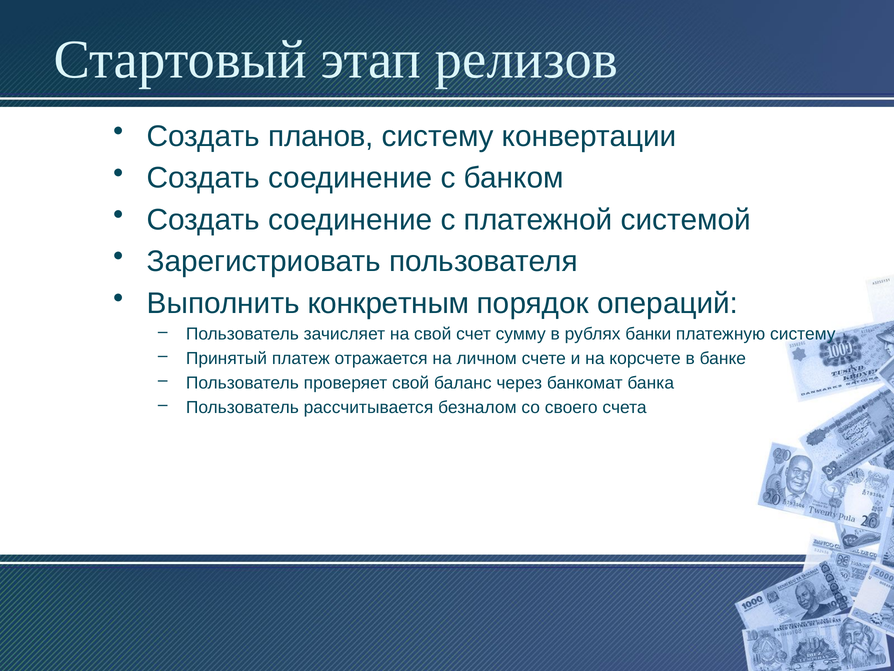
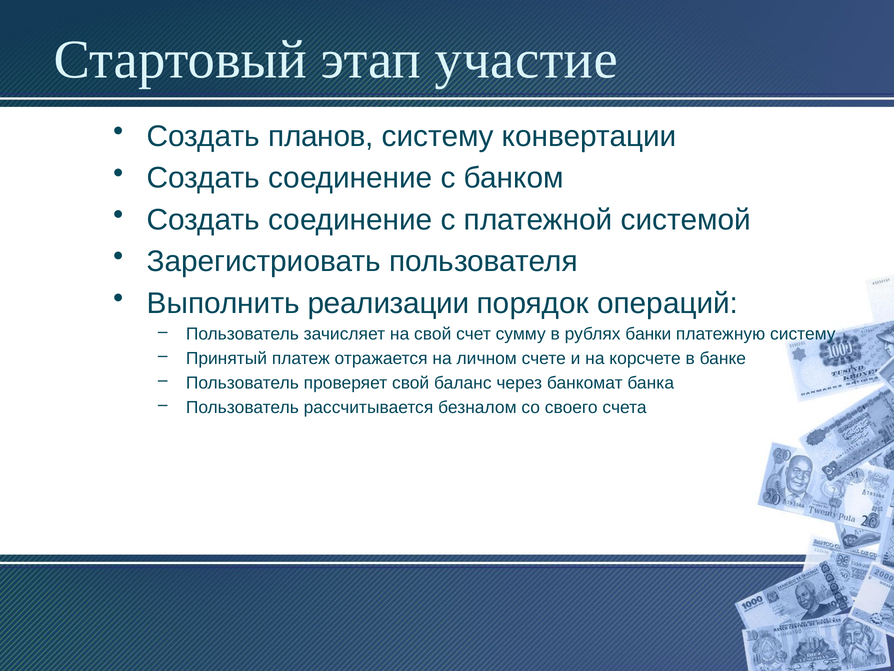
релизов: релизов -> участие (526, 60)
конкретным: конкретным -> реализации (388, 303)
